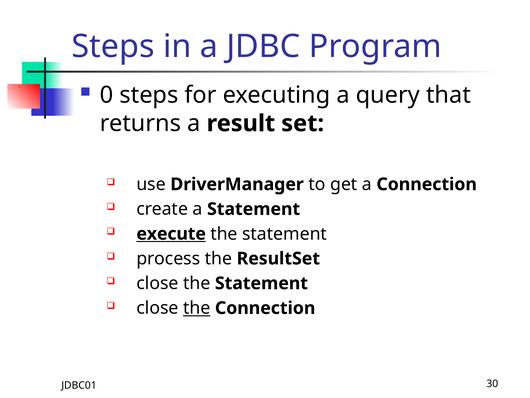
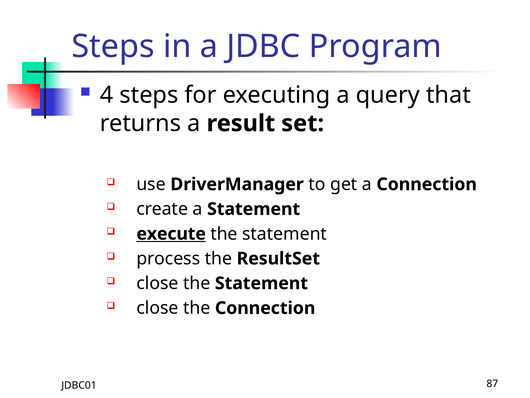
0: 0 -> 4 (107, 95)
the underline: present -> none (197, 308)
30: 30 -> 87 (492, 383)
